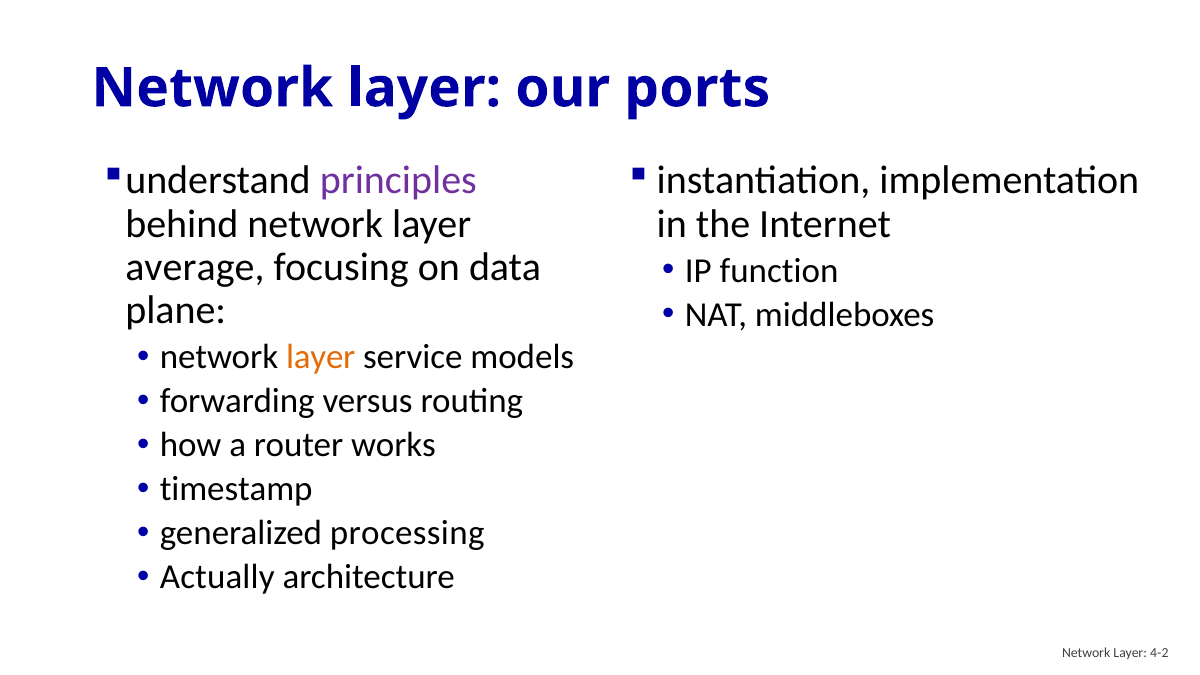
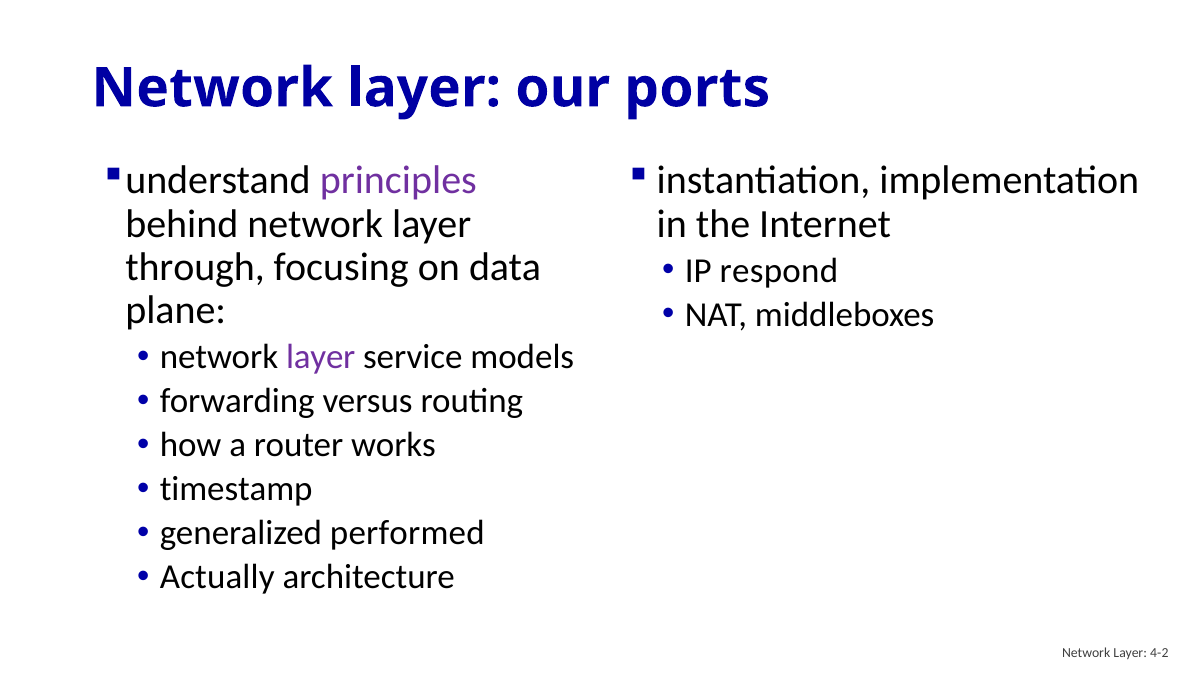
average: average -> through (195, 267)
function: function -> respond (779, 271)
layer colour: orange -> purple (321, 357)
processing: processing -> performed (407, 533)
